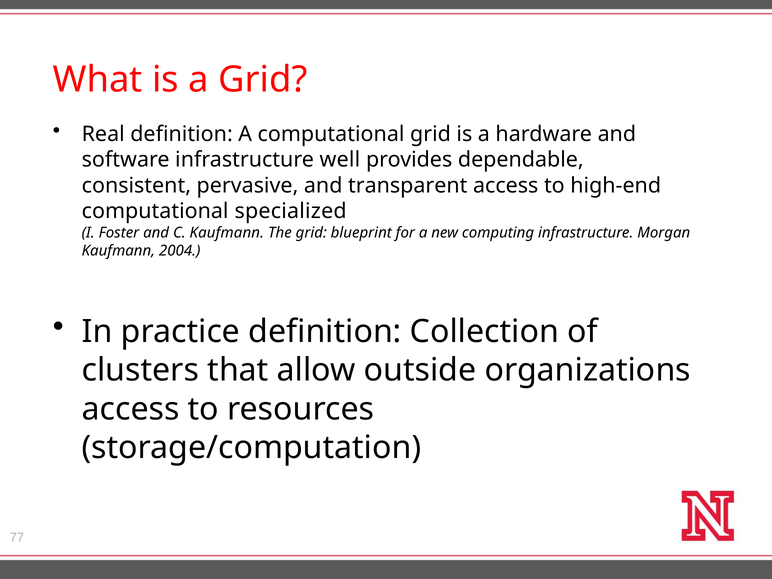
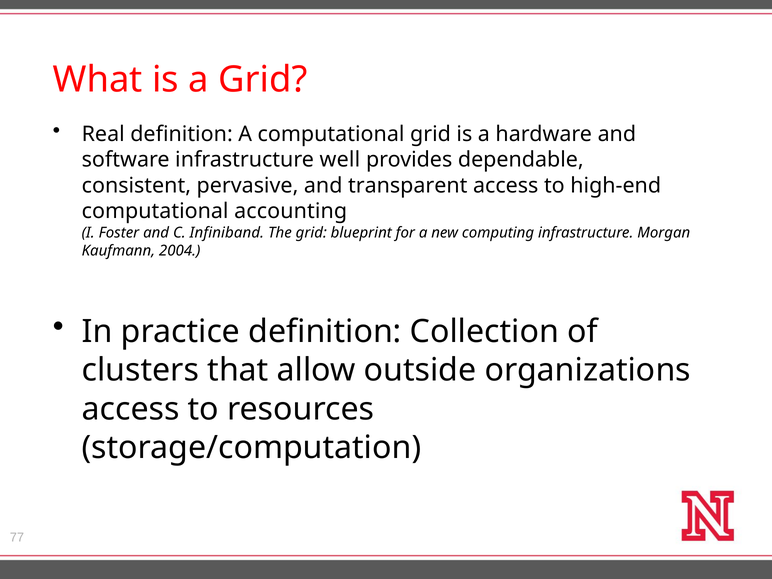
specialized: specialized -> accounting (291, 211)
C Kaufmann: Kaufmann -> Infiniband (227, 233)
